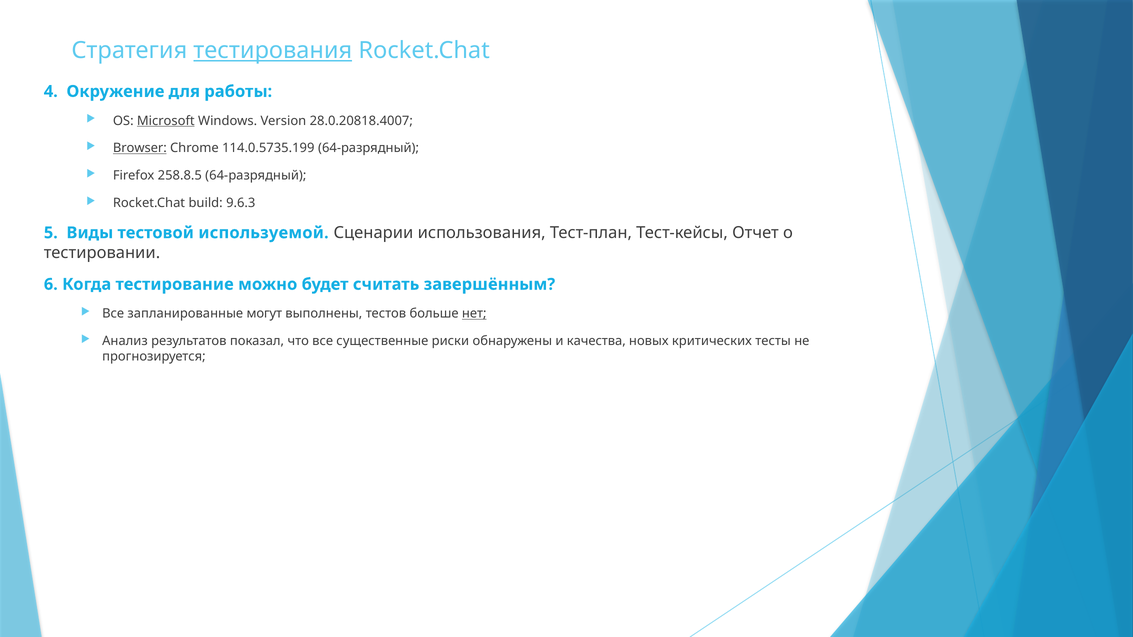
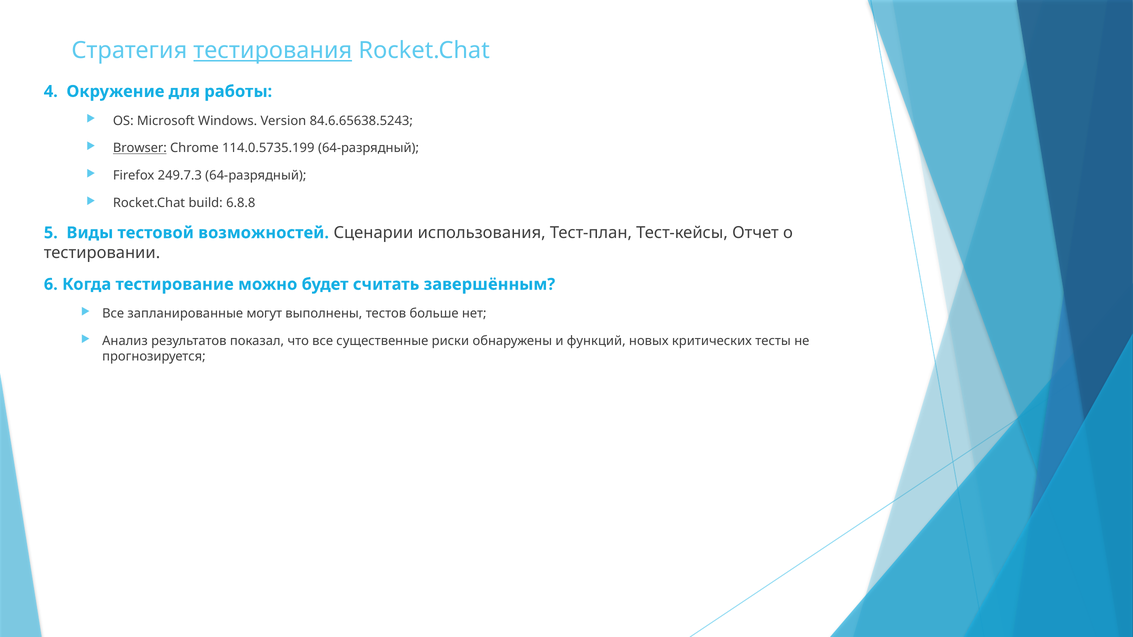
Microsoft underline: present -> none (166, 121)
28.0.20818.4007: 28.0.20818.4007 -> 84.6.65638.5243 (361, 121)
258.8.5: 258.8.5 -> 249.7.3 (180, 176)
9.6.3: 9.6.3 -> 6.8.8 (241, 203)
используемой: используемой -> возможностей (264, 233)
нет underline: present -> none (474, 314)
качества: качества -> функций (596, 341)
